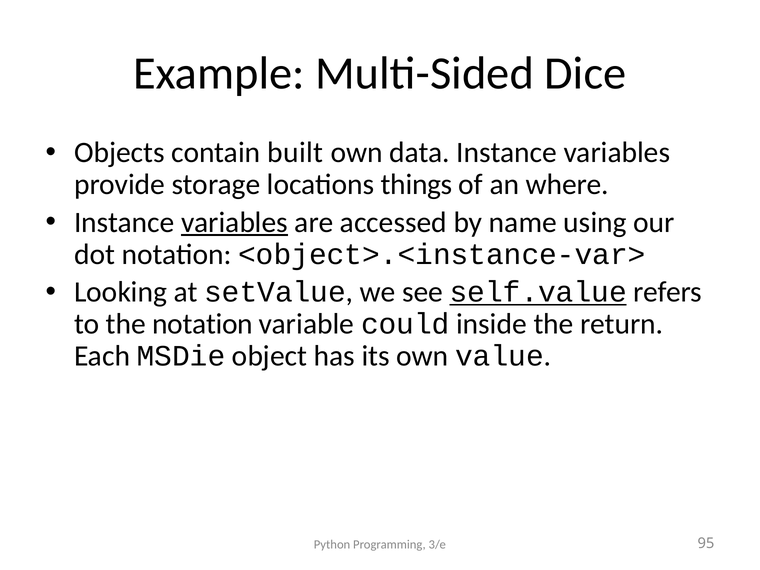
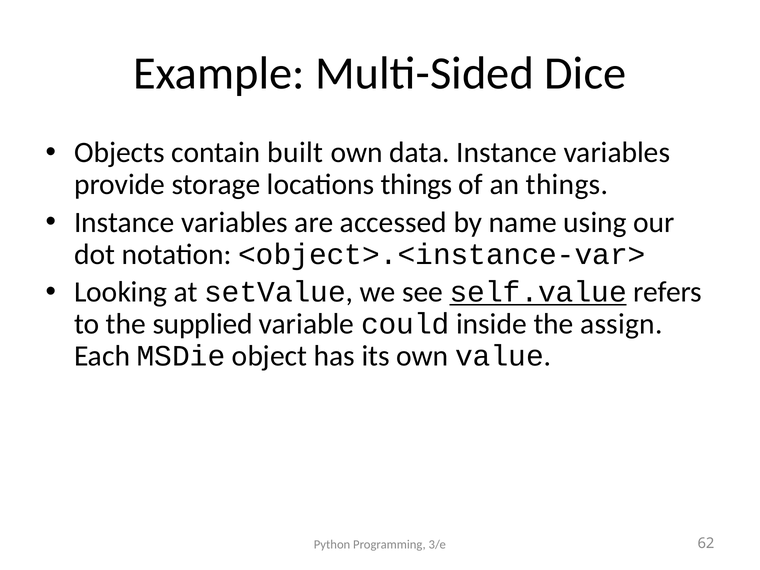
an where: where -> things (567, 185)
variables underline: present -> none (234, 222)
the notation: notation -> supplied (203, 324)
return: return -> assign (621, 324)
95: 95 -> 62 (706, 543)
